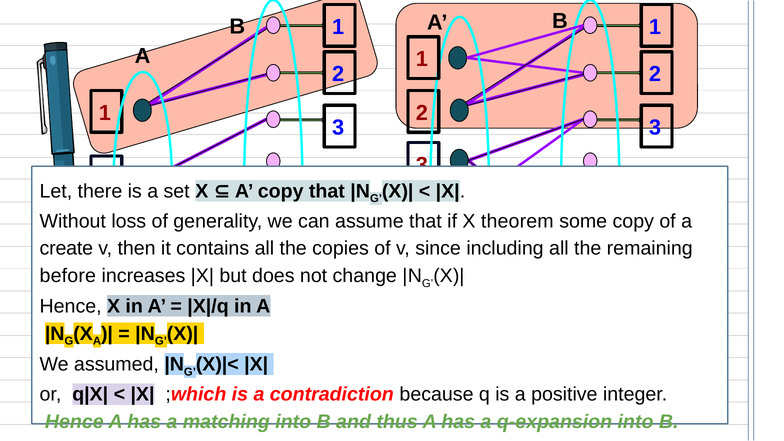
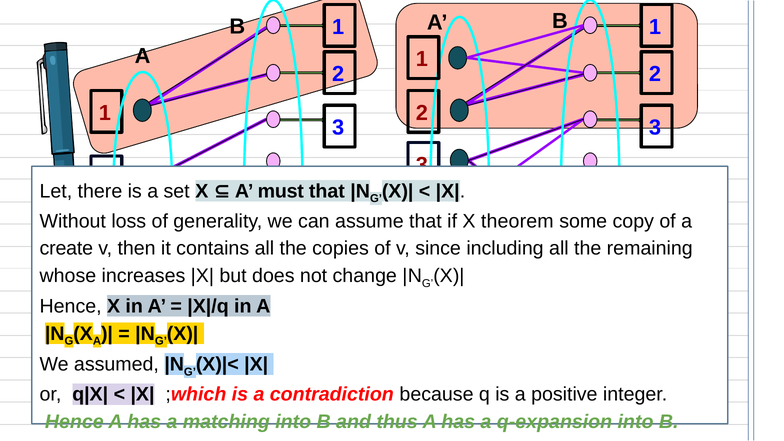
A copy: copy -> must (281, 191)
before: before -> whose (68, 276)
